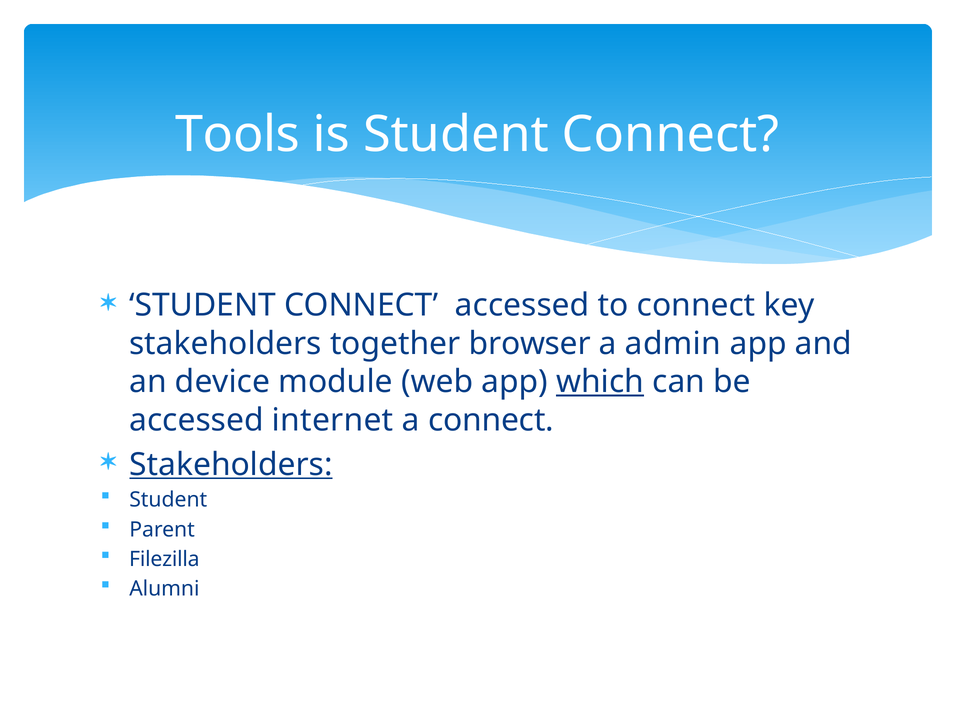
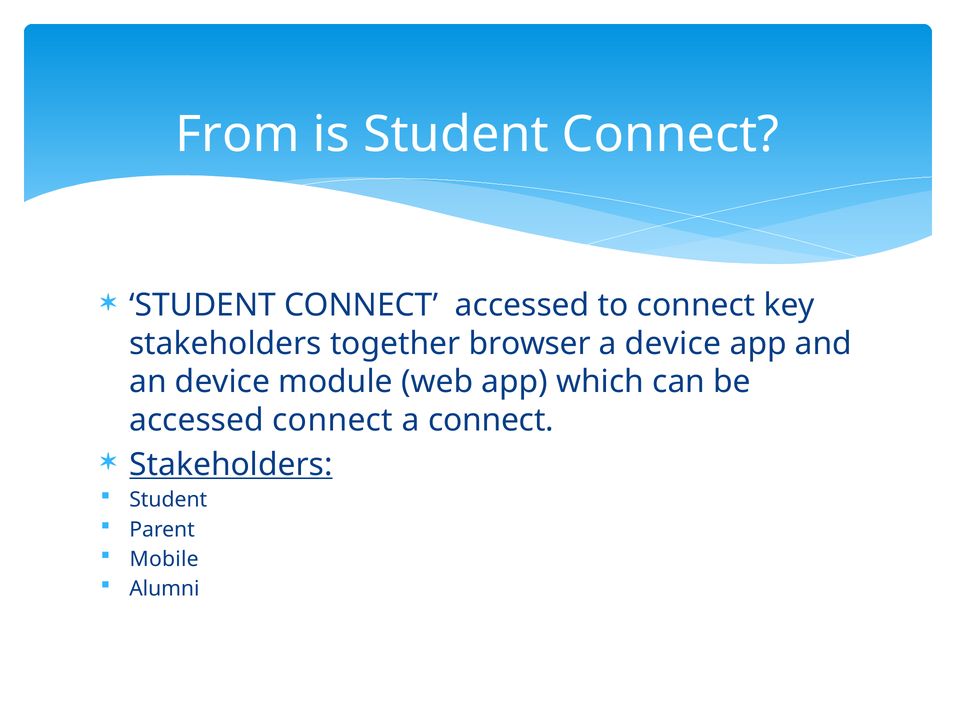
Tools: Tools -> From (237, 135)
a admin: admin -> device (673, 344)
which underline: present -> none (600, 382)
accessed internet: internet -> connect (333, 420)
Filezilla: Filezilla -> Mobile (164, 559)
